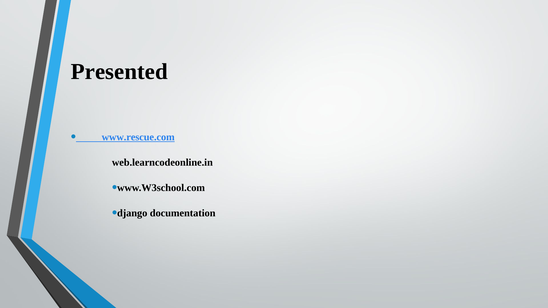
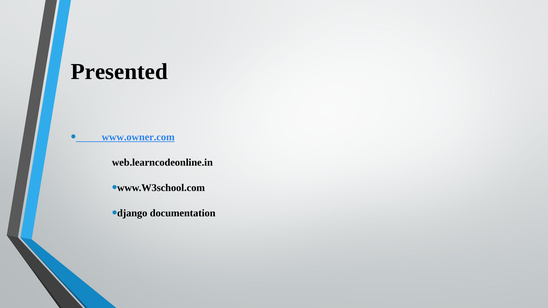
www.rescue.com: www.rescue.com -> www.owner.com (138, 137)
